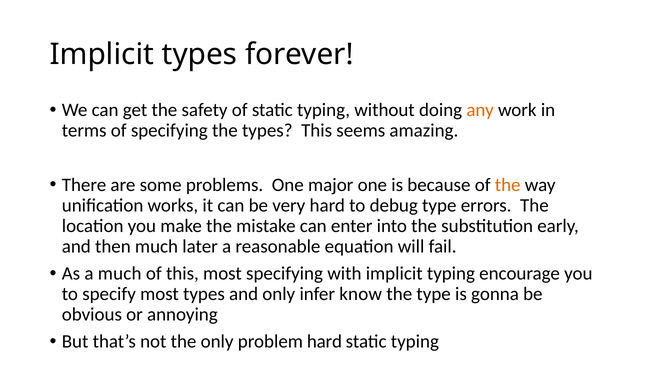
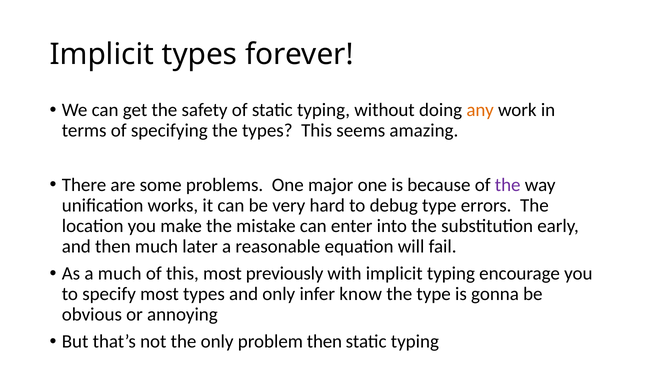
the colour: orange -> purple (508, 185)
most specifying: specifying -> previously (285, 274)
problem hard: hard -> then (324, 342)
